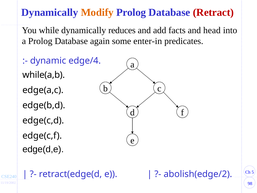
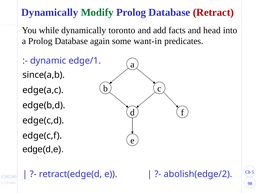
Modify colour: orange -> green (97, 12)
reduces: reduces -> toronto (122, 30)
enter-in: enter-in -> want-in (148, 41)
edge/4: edge/4 -> edge/1 (85, 61)
while(a,b: while(a,b -> since(a,b (44, 75)
